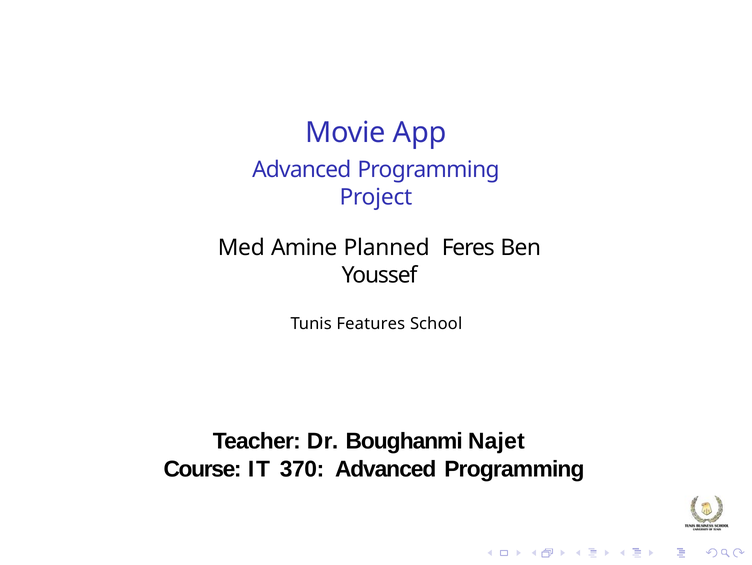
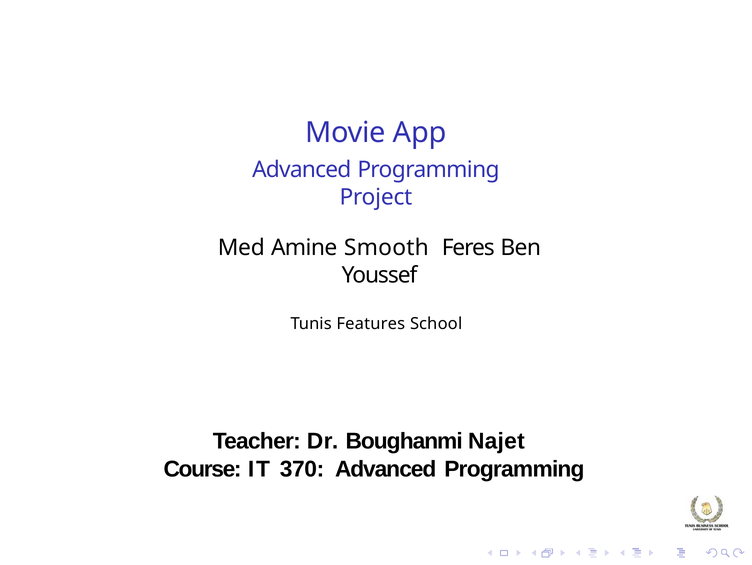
Planned: Planned -> Smooth (386, 248)
